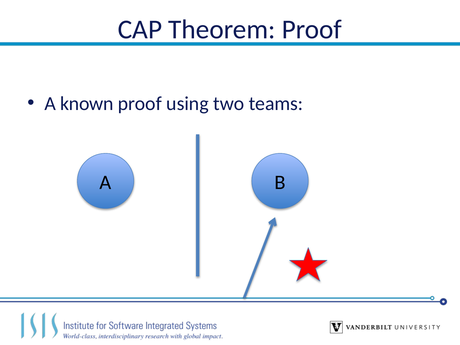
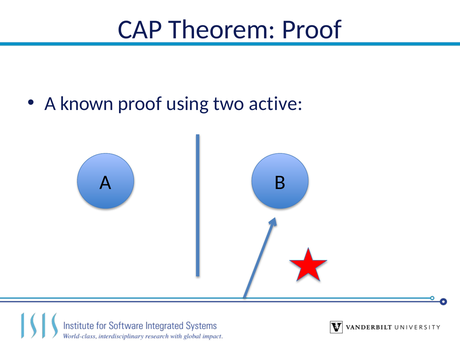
teams: teams -> active (276, 103)
